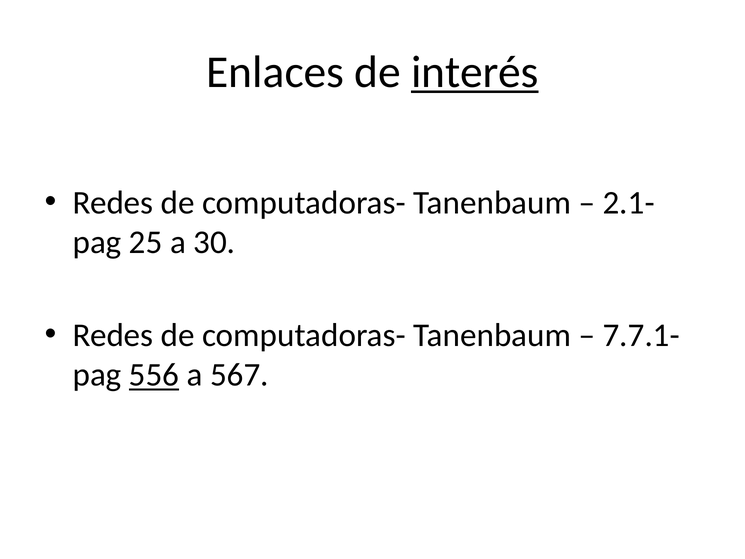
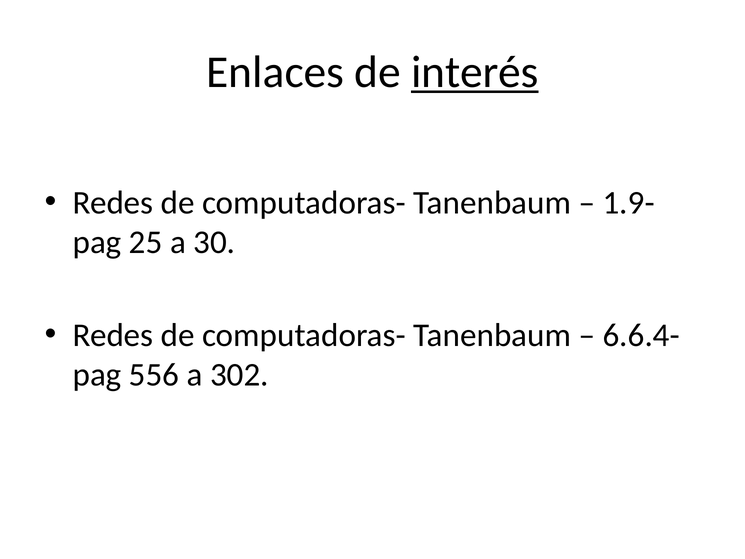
2.1-: 2.1- -> 1.9- (629, 203)
7.7.1-: 7.7.1- -> 6.6.4- (641, 335)
556 underline: present -> none (154, 375)
567: 567 -> 302 (239, 375)
